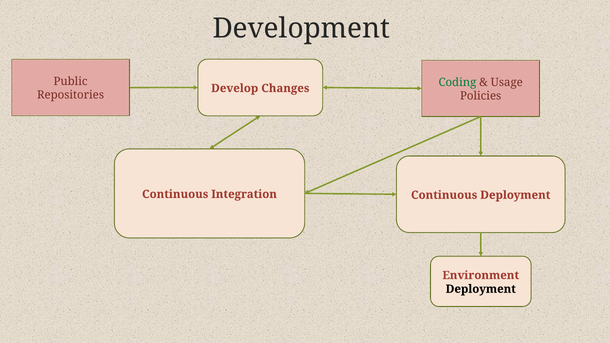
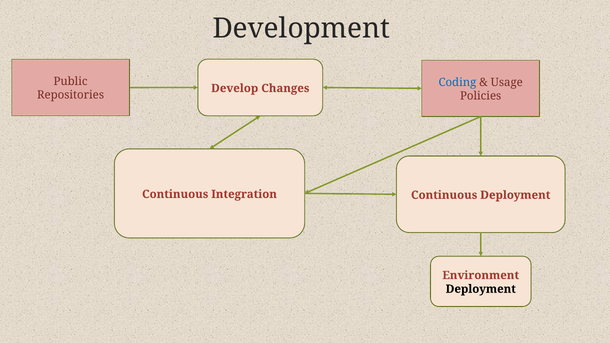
Coding colour: green -> blue (457, 82)
